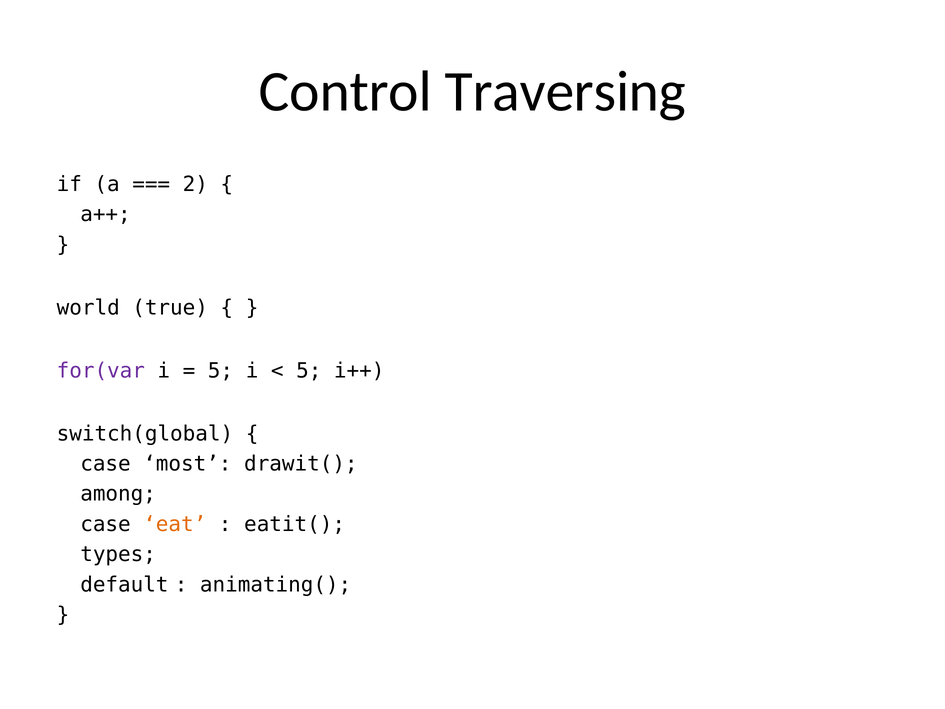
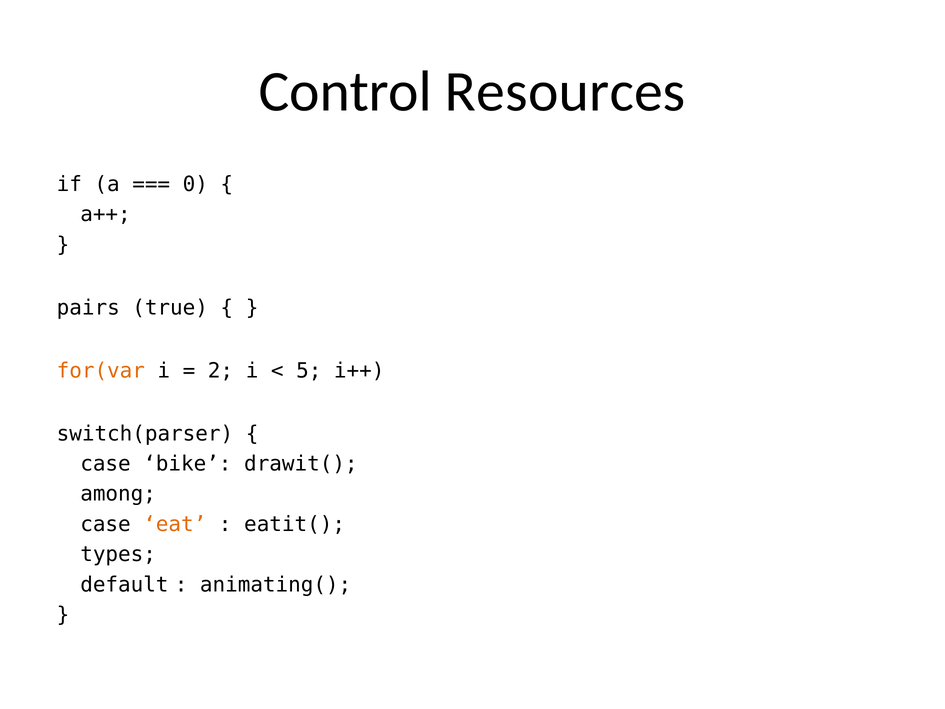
Traversing: Traversing -> Resources (565, 91)
2: 2 -> 0 (195, 184)
world: world -> pairs (88, 308)
for(var colour: purple -> orange (101, 370)
5: 5 -> 2 (220, 370)
switch(global: switch(global -> switch(parser (145, 433)
most: most -> bike (187, 464)
